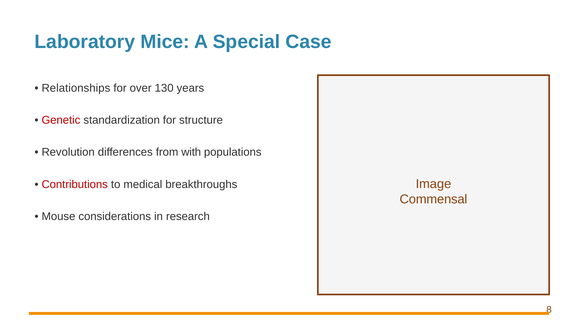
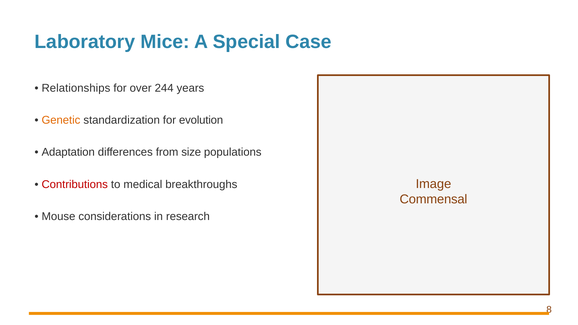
130: 130 -> 244 (164, 88)
Genetic colour: red -> orange (61, 120)
structure: structure -> evolution (201, 120)
Revolution: Revolution -> Adaptation (68, 152)
with: with -> size (191, 152)
